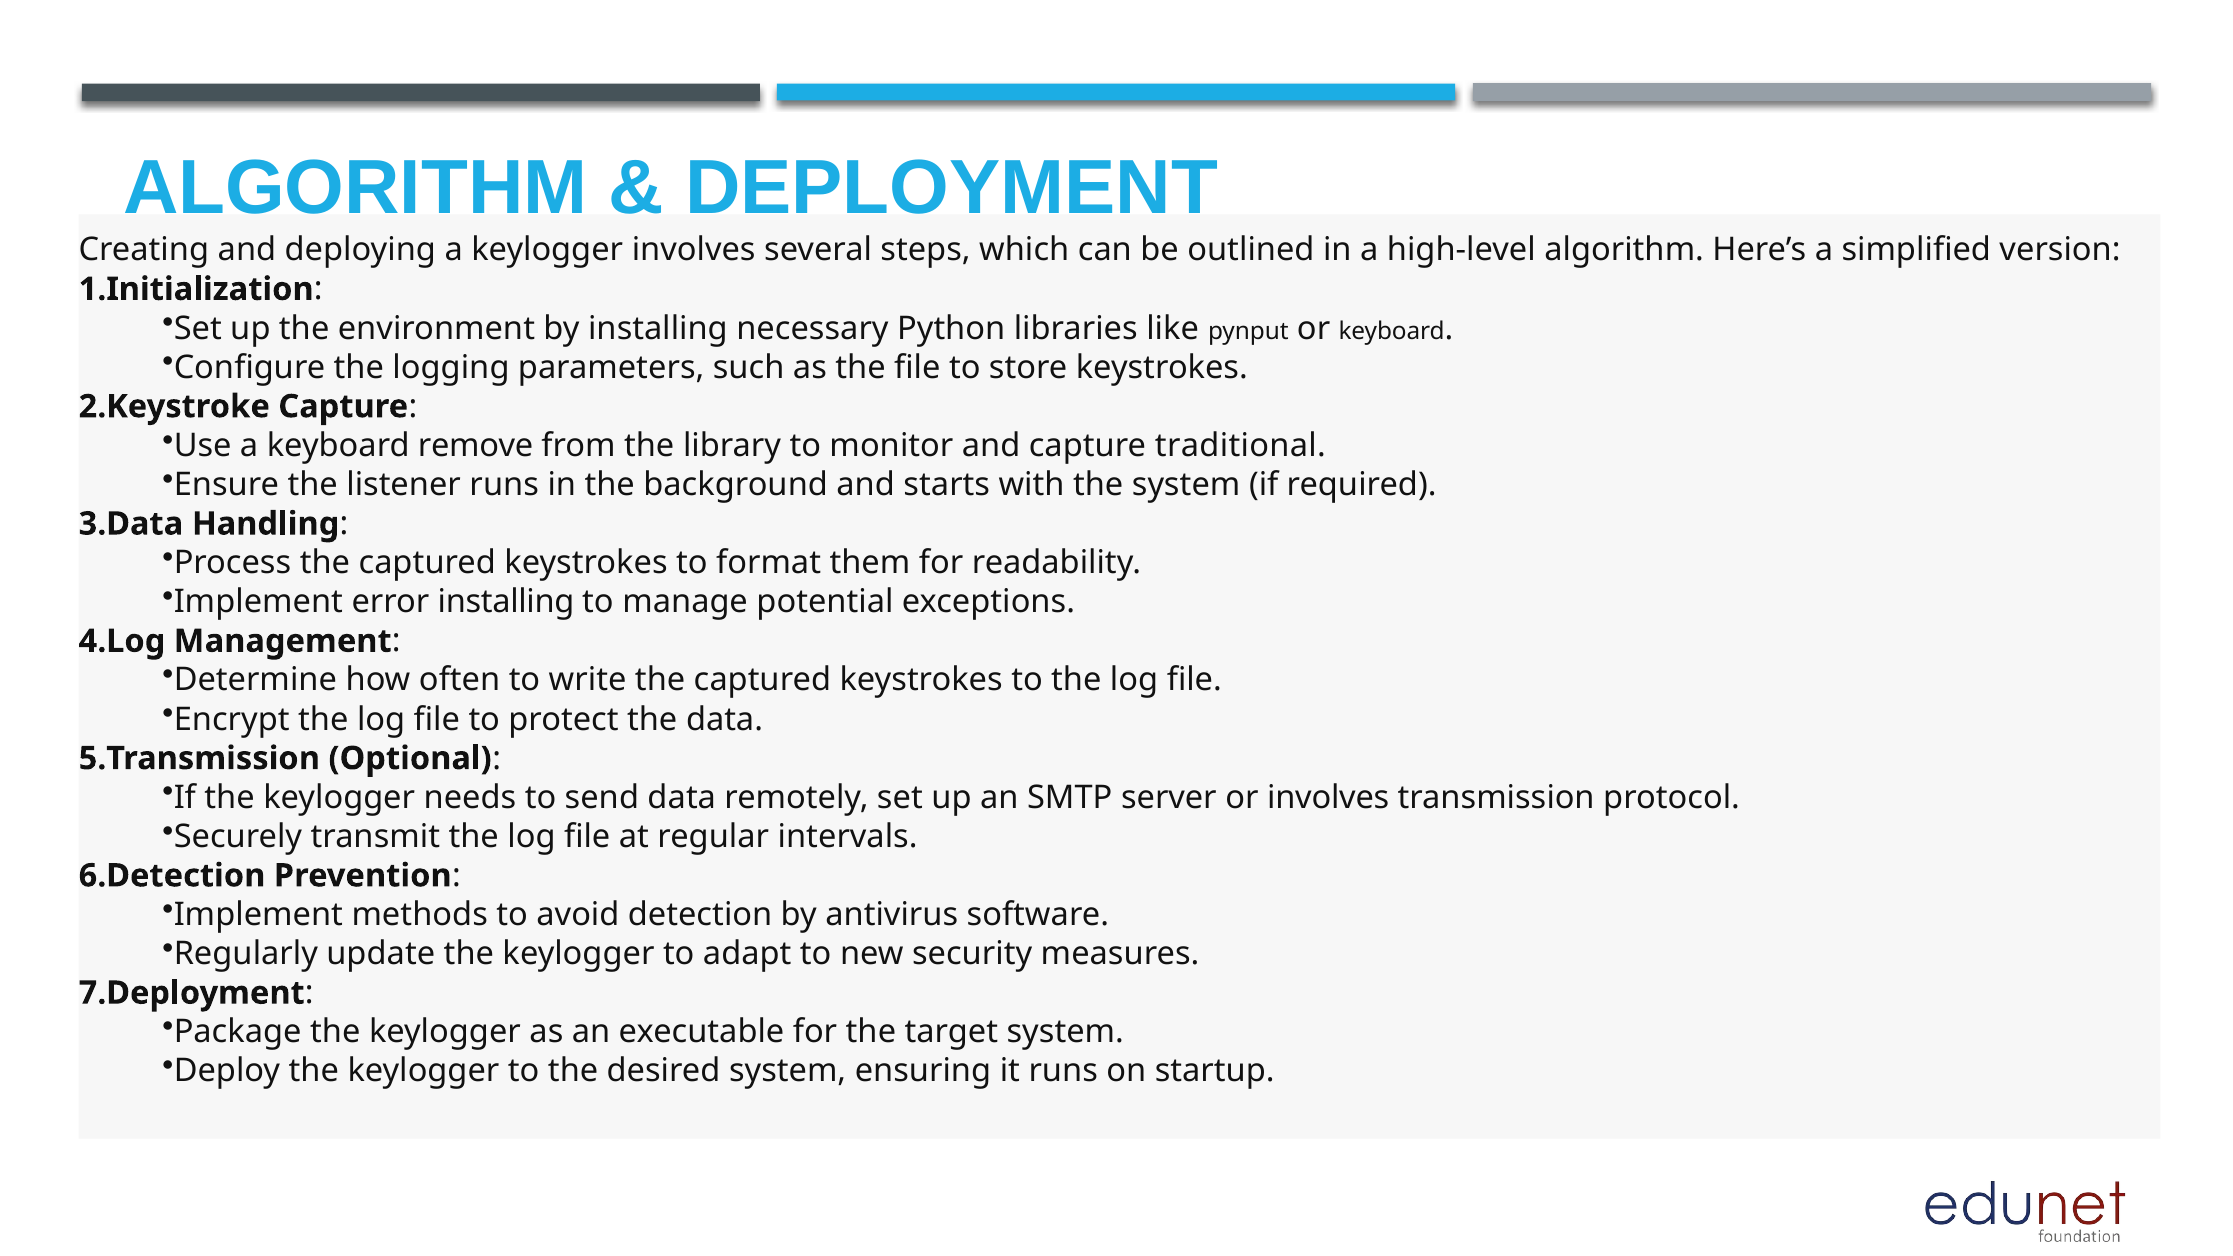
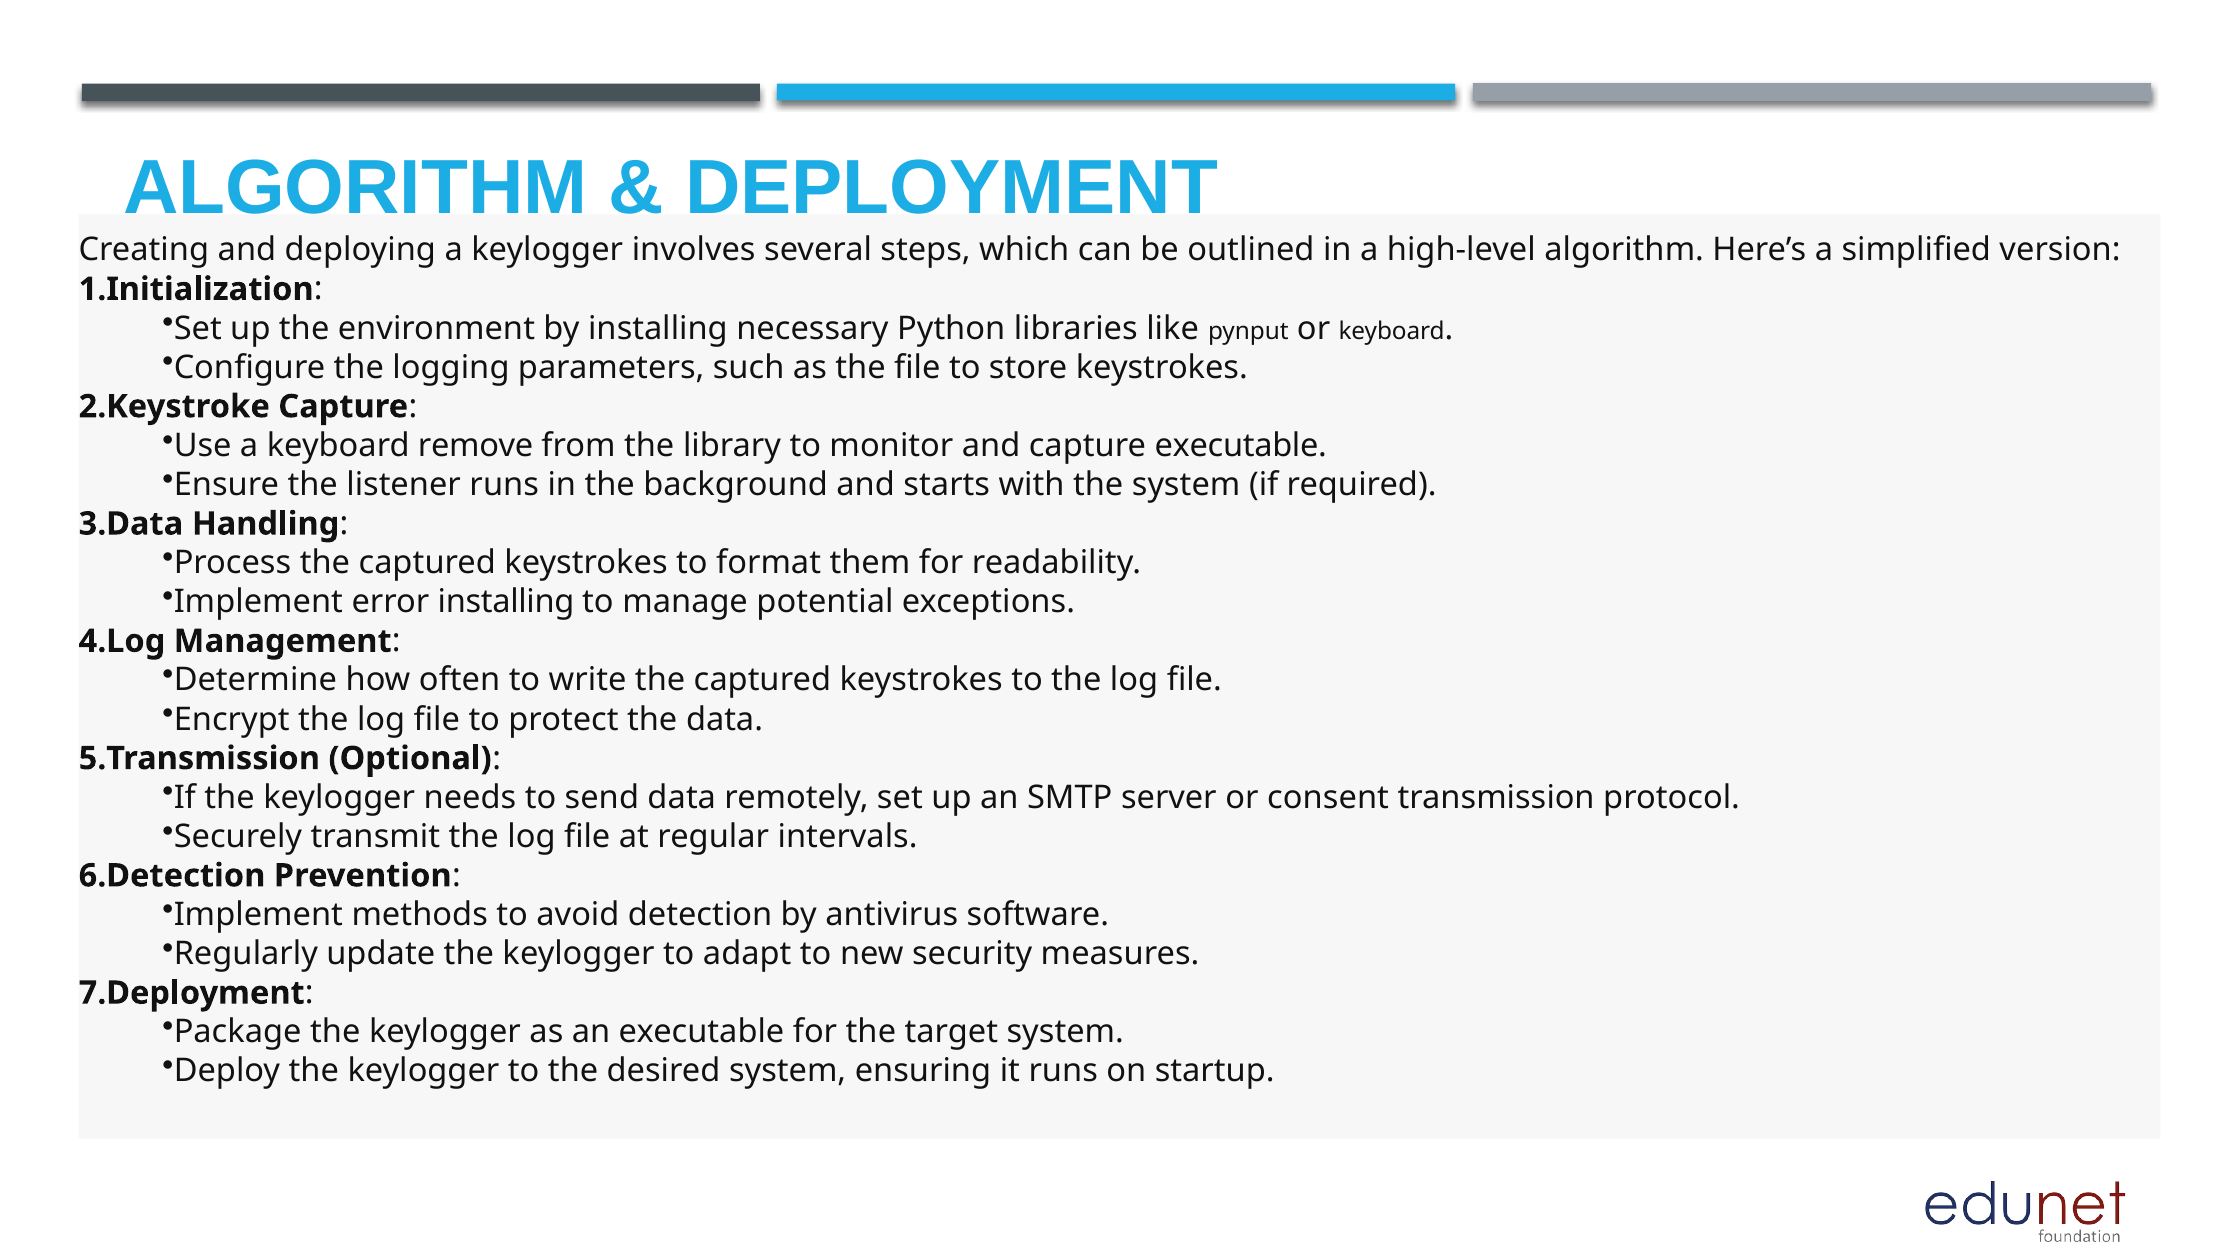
capture traditional: traditional -> executable (1241, 446)
or involves: involves -> consent (1328, 798)
